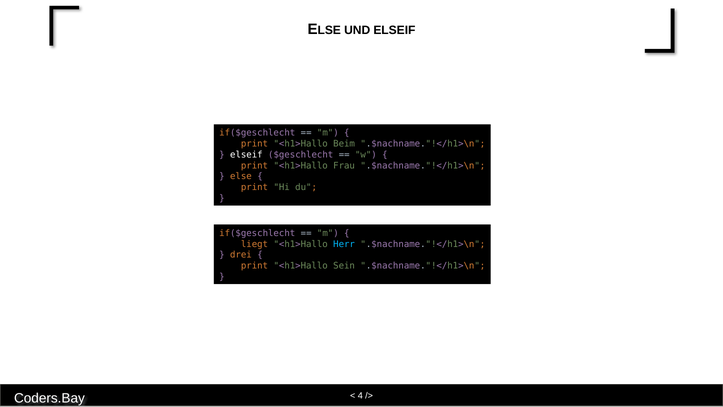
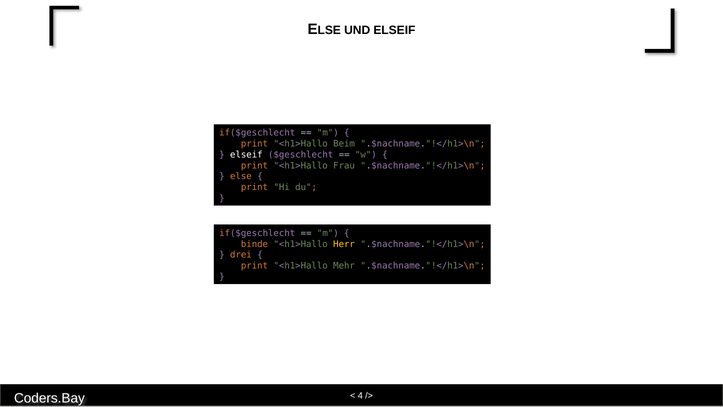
liegt: liegt -> binde (254, 244)
Herr colour: light blue -> yellow (344, 244)
Sein: Sein -> Mehr (344, 266)
